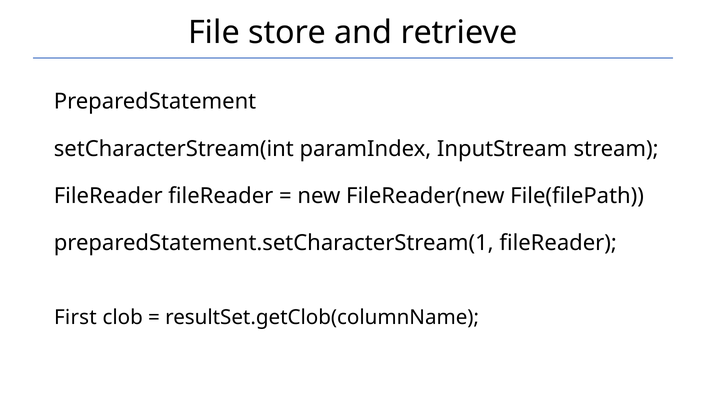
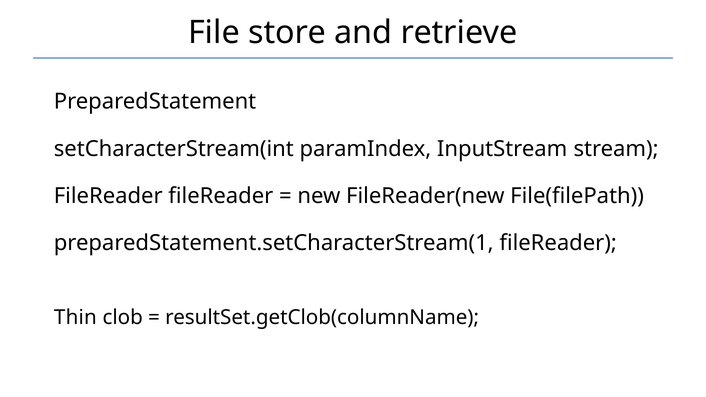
First: First -> Thin (75, 318)
